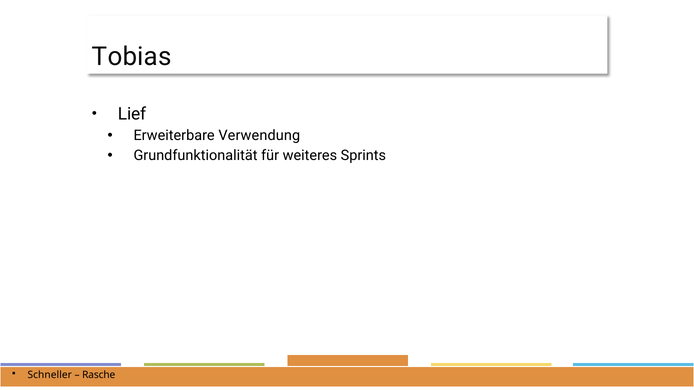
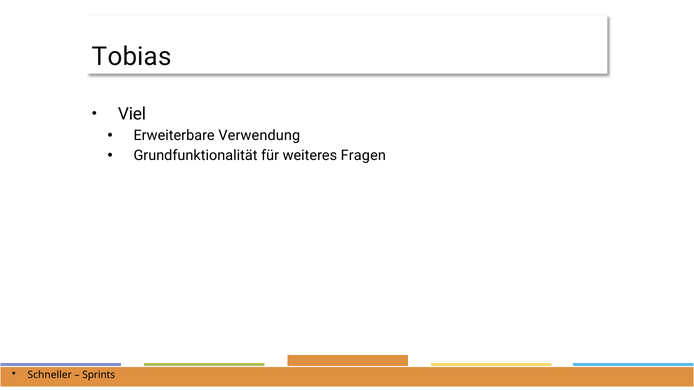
Lief: Lief -> Viel (132, 114)
Sprints: Sprints -> Fragen (363, 156)
Rasche: Rasche -> Sprints (99, 375)
